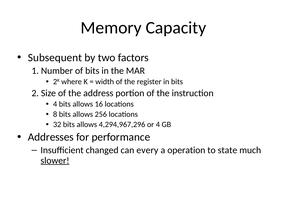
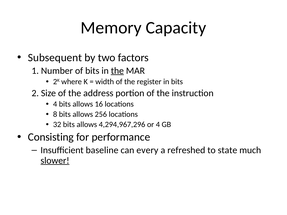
the underline: none -> present (117, 71)
Addresses: Addresses -> Consisting (51, 137)
changed: changed -> baseline (102, 150)
operation: operation -> refreshed (186, 150)
